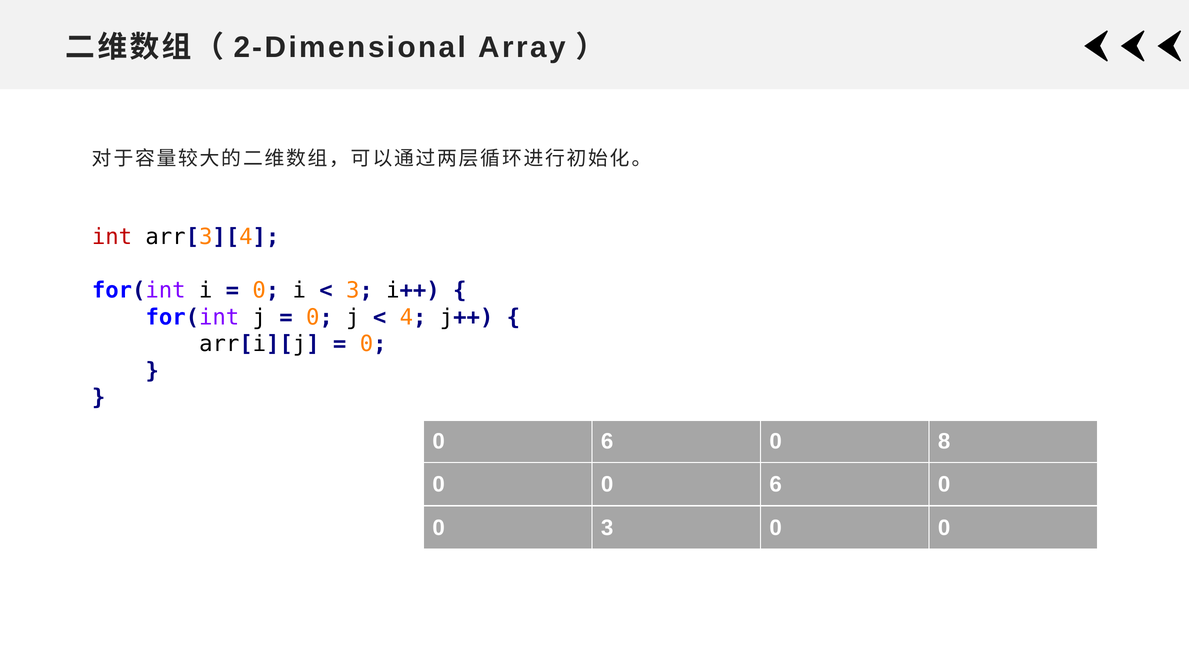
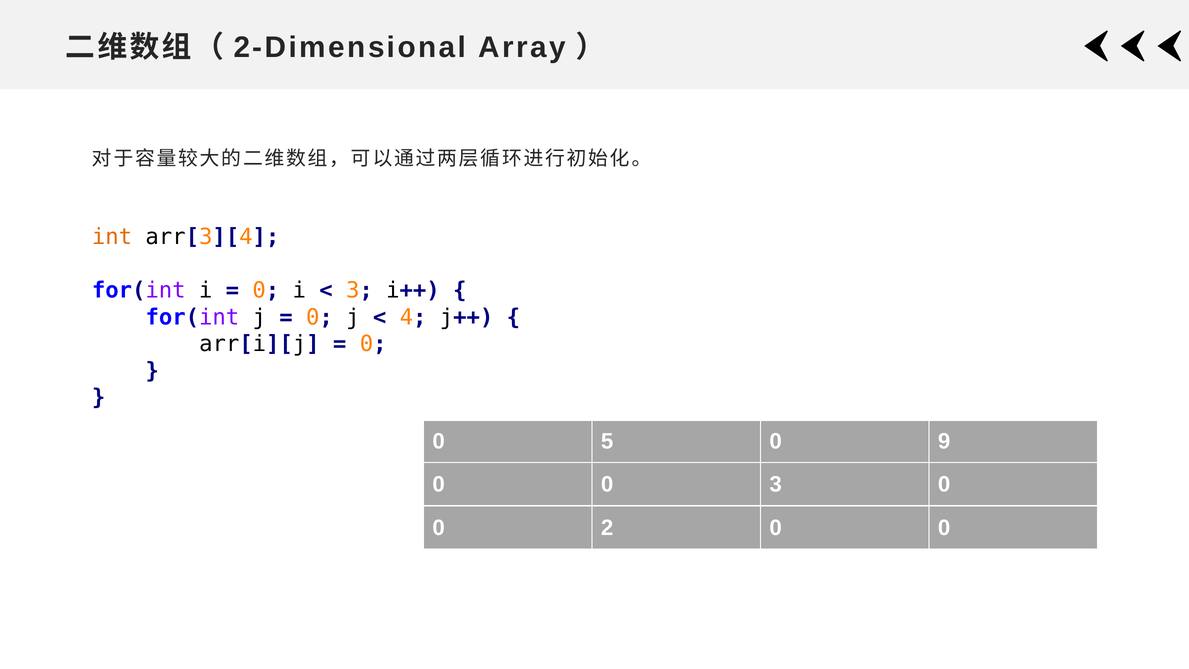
int colour: red -> orange (112, 237)
6: 6 -> 5 (607, 441)
8: 8 -> 9 (944, 441)
0 0 6: 6 -> 3 (776, 484)
0 3: 3 -> 2 (607, 528)
